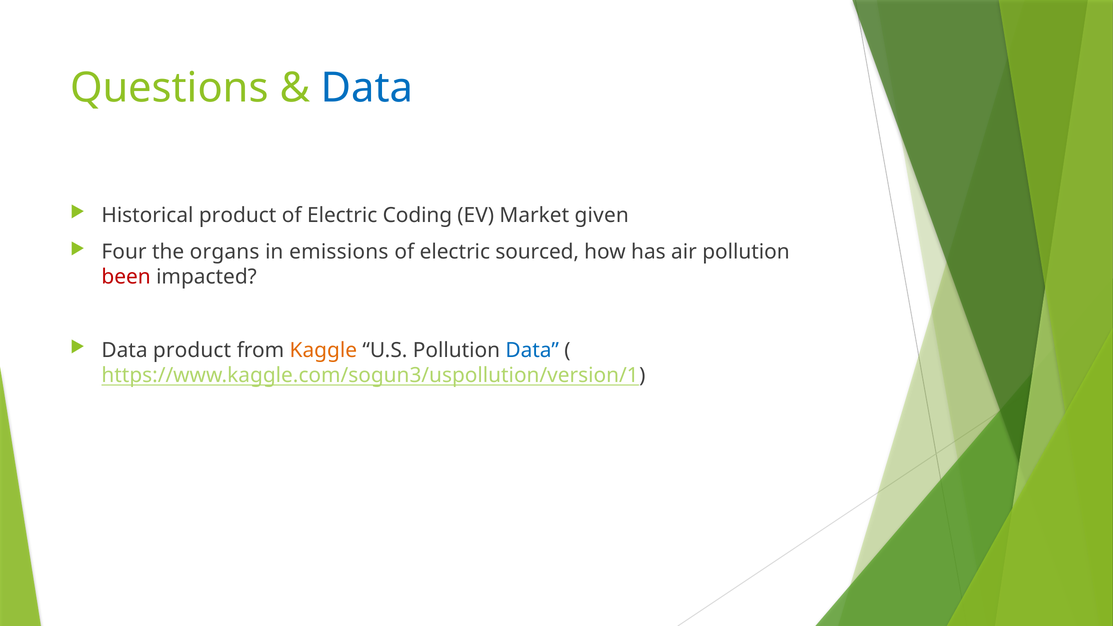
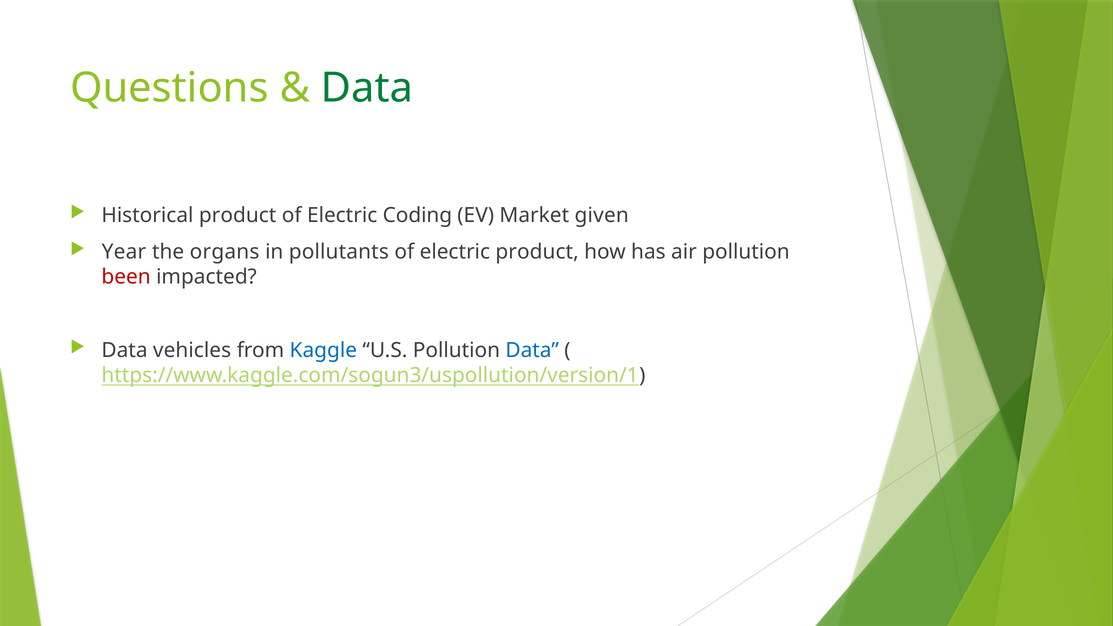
Data colour: blue -> green (367, 88)
Four: Four -> Year (124, 252)
emissions: emissions -> pollutants (339, 252)
electric sourced: sourced -> product (537, 252)
Data product: product -> vehicles (192, 350)
Kaggle colour: orange -> blue (323, 350)
